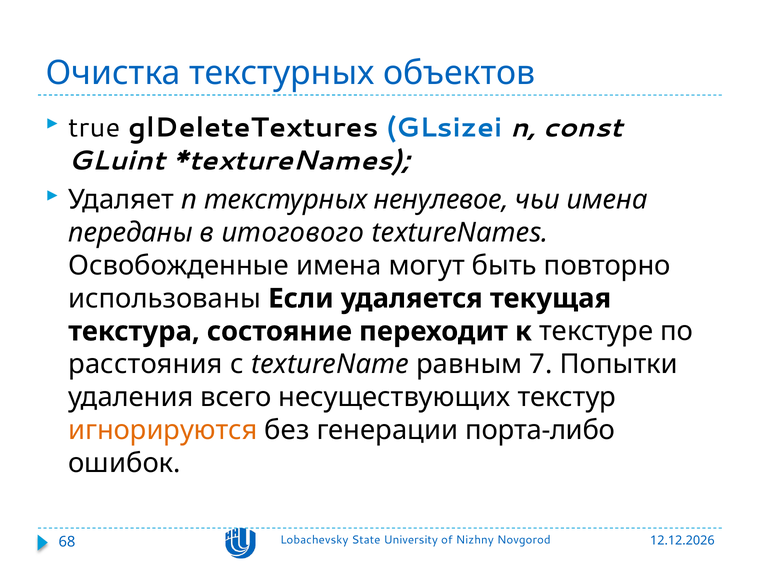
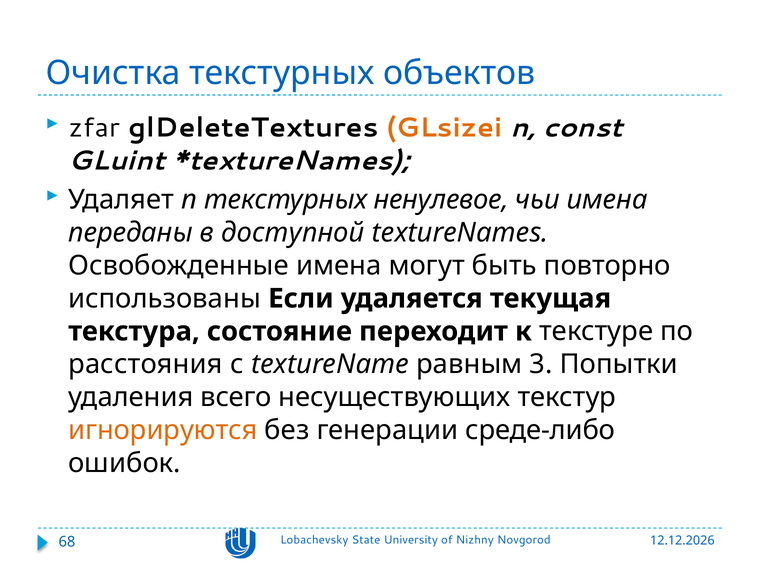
true: true -> zfar (94, 128)
GLsizei colour: blue -> orange (444, 128)
итогового: итогового -> доступной (293, 233)
7: 7 -> 3 (541, 364)
порта-либо: порта-либо -> среде-либо (540, 430)
